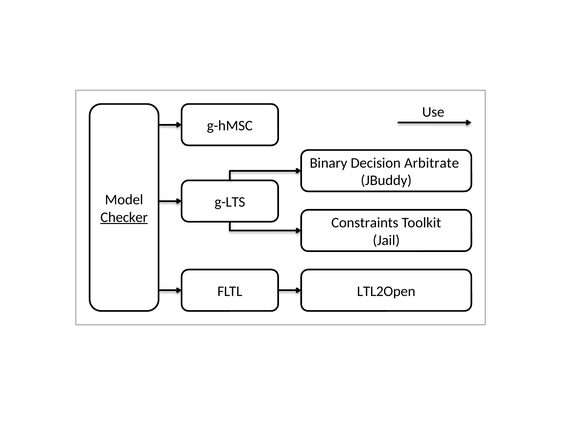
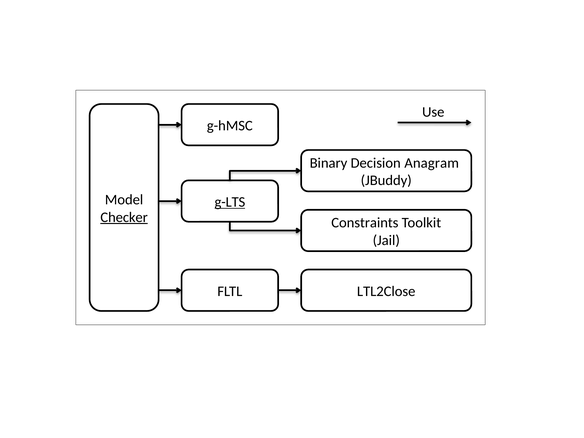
Arbitrate: Arbitrate -> Anagram (432, 163)
g-LTS underline: none -> present (230, 202)
LTL2Open: LTL2Open -> LTL2Close (386, 291)
